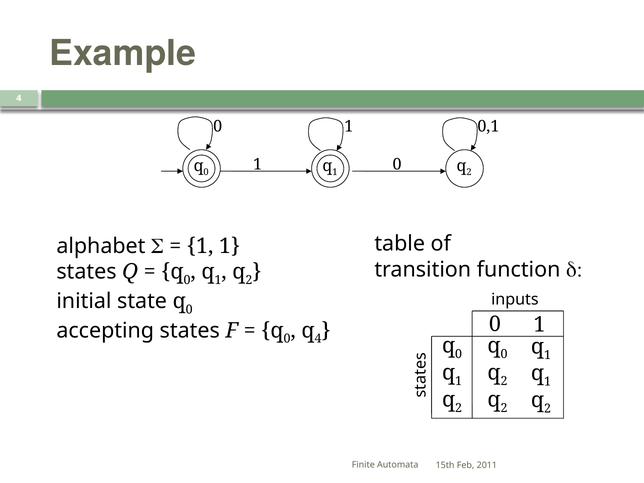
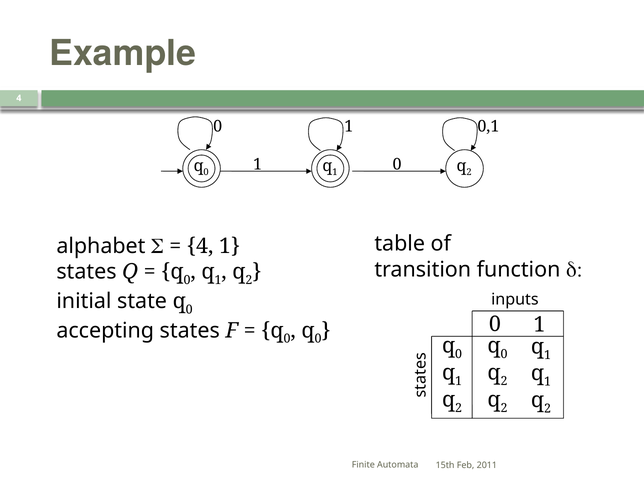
1: 1 -> 4 (200, 246)
4: 4 -> 0 (318, 339)
